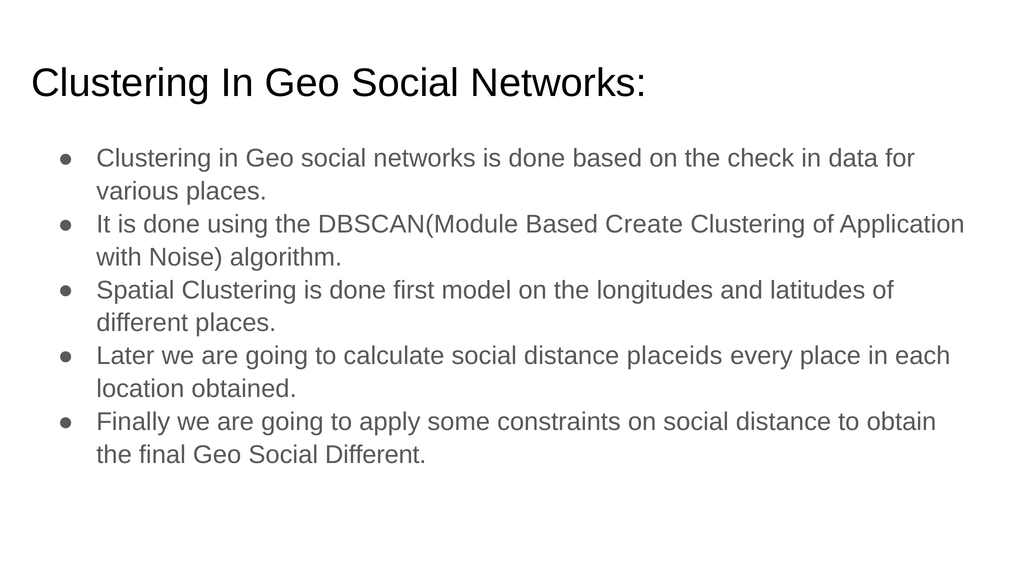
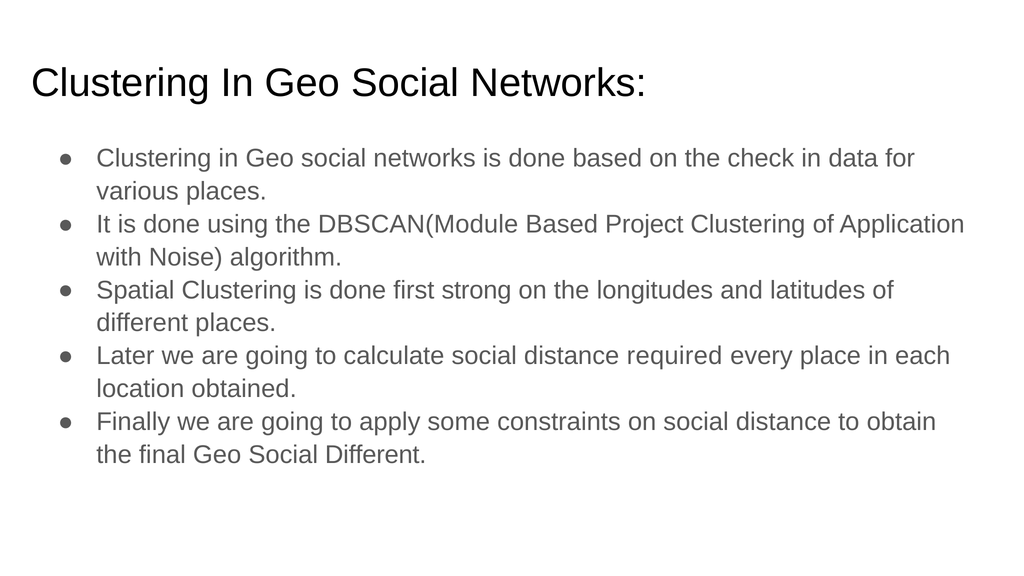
Create: Create -> Project (644, 224)
model: model -> strong (477, 290)
placeids: placeids -> required (675, 356)
